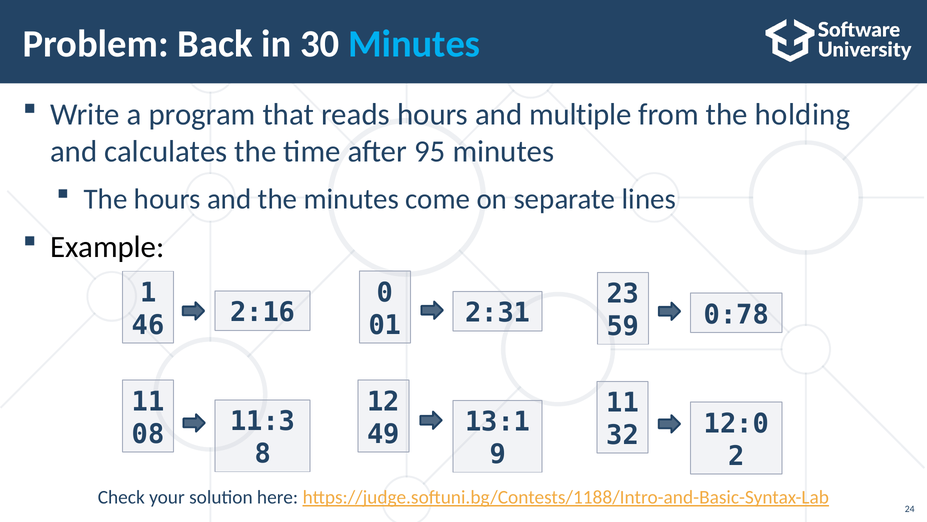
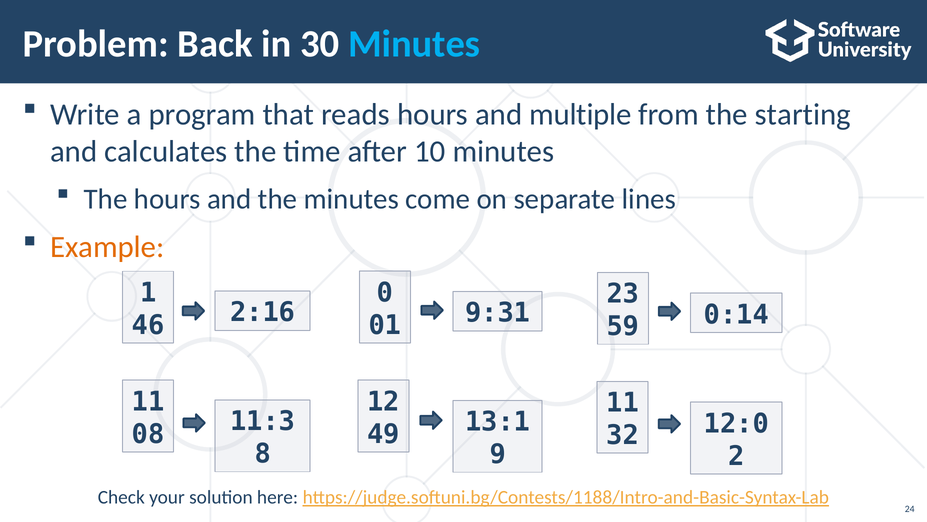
holding: holding -> starting (803, 114)
95: 95 -> 10 (430, 152)
Example colour: black -> orange (107, 247)
2:31: 2:31 -> 9:31 (498, 313)
0:78: 0:78 -> 0:14 (736, 314)
